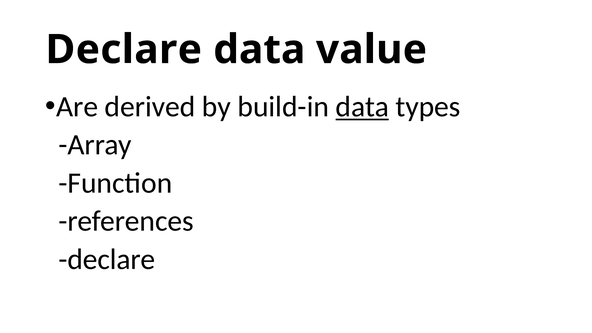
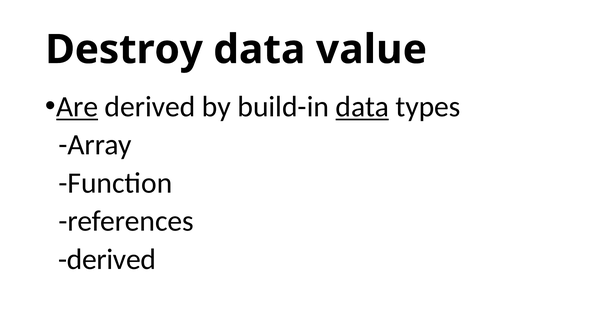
Declare: Declare -> Destroy (124, 50)
Are underline: none -> present (77, 107)
declare: declare -> derived (107, 259)
